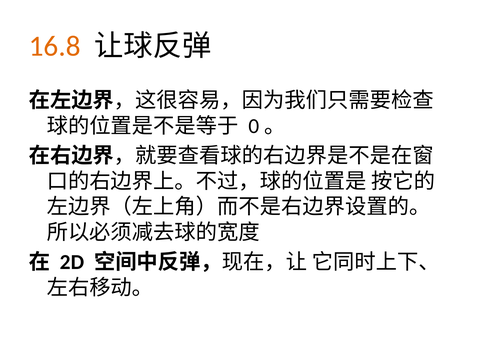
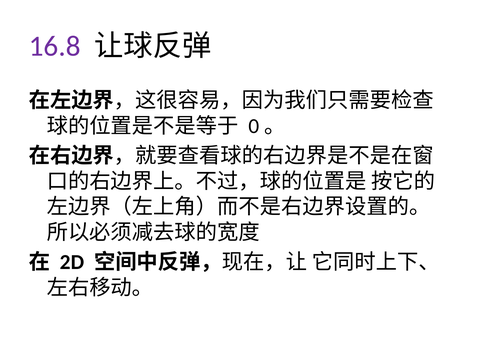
16.8 colour: orange -> purple (55, 46)
